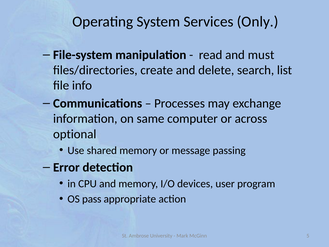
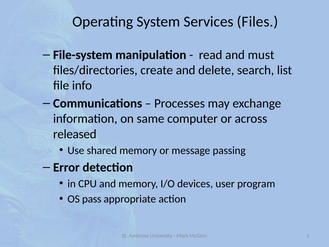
Only: Only -> Files (258, 22)
optional: optional -> released (75, 134)
